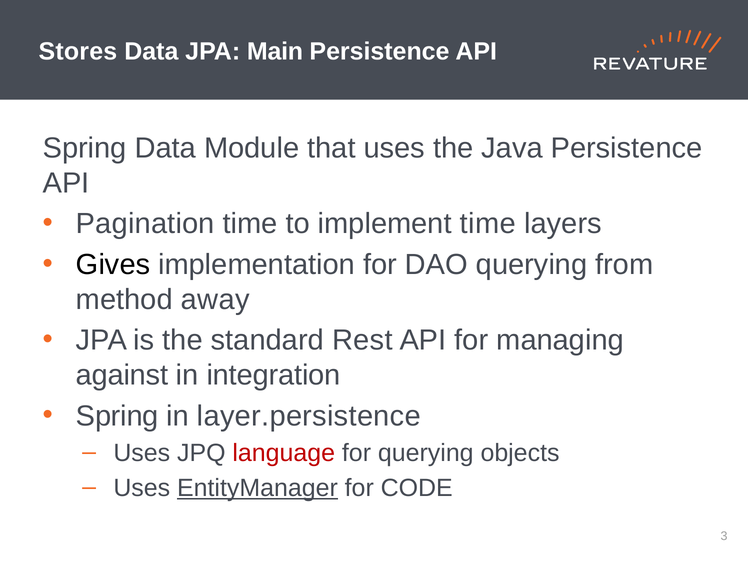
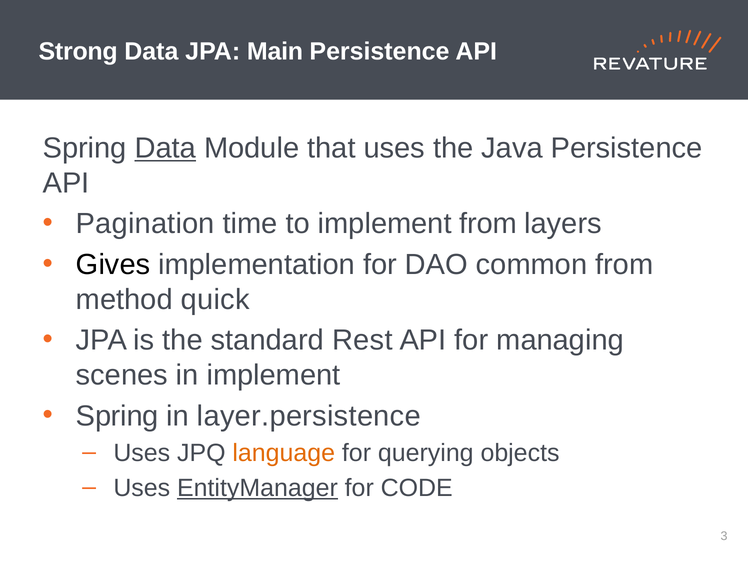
Stores: Stores -> Strong (78, 51)
Data underline: none -> present (165, 148)
implement time: time -> from (488, 224)
DAO querying: querying -> common (532, 265)
away: away -> quick (215, 300)
against: against -> scenes (122, 375)
in integration: integration -> implement (274, 375)
language colour: red -> orange (284, 453)
